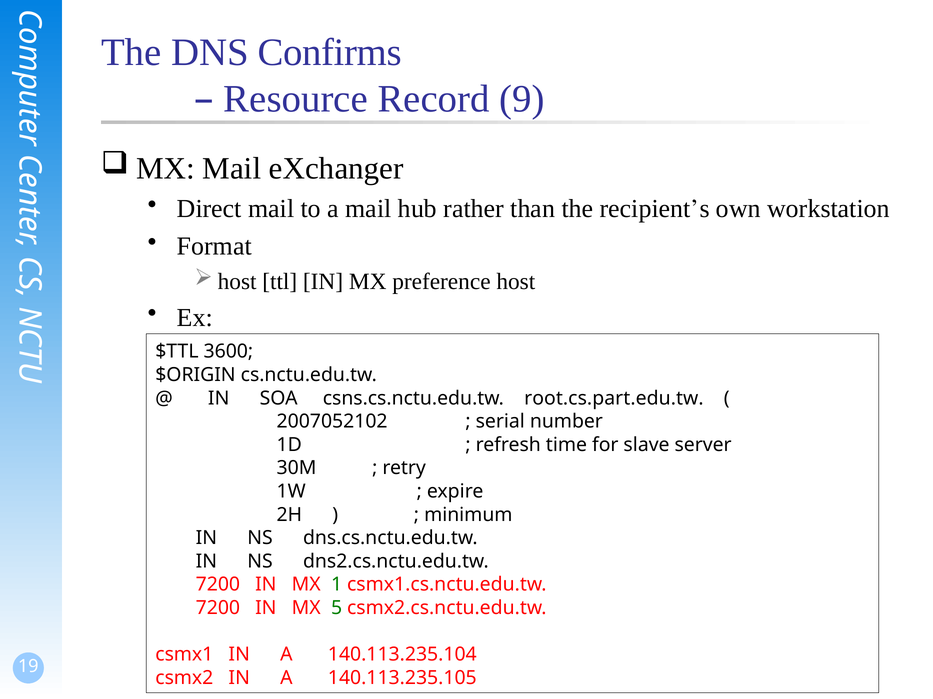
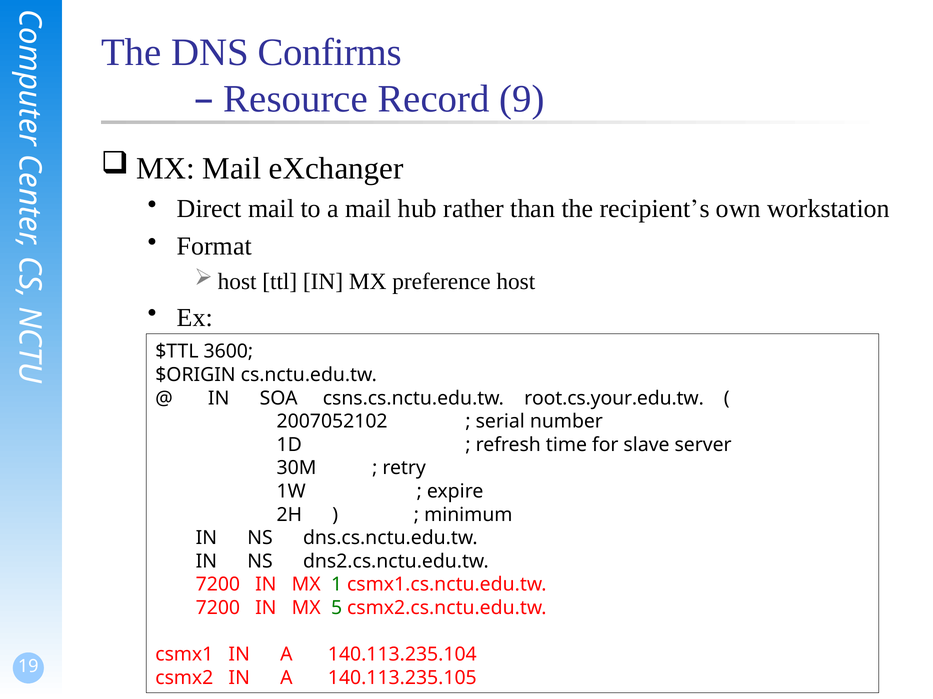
root.cs.part.edu.tw: root.cs.part.edu.tw -> root.cs.your.edu.tw (614, 399)
